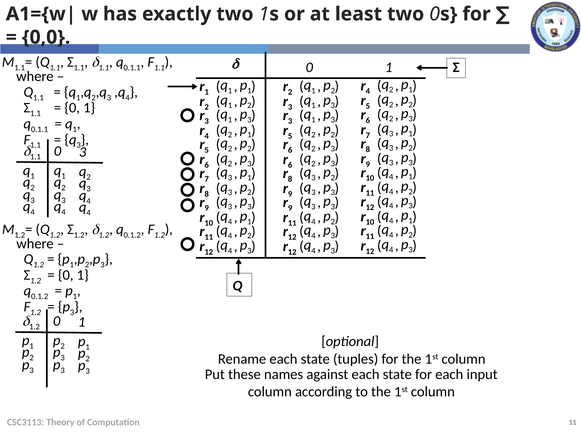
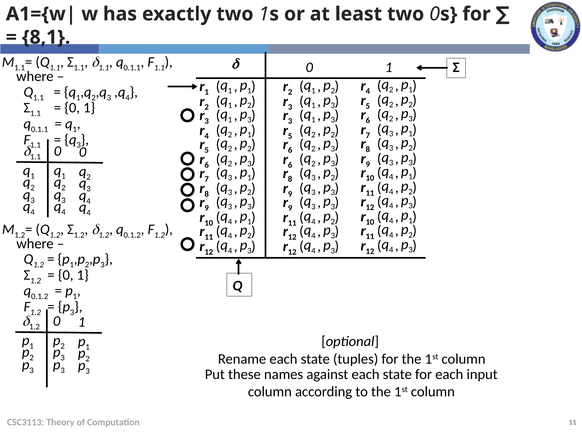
0,0: 0,0 -> 8,1 (46, 37)
0 3: 3 -> 0 (83, 152)
